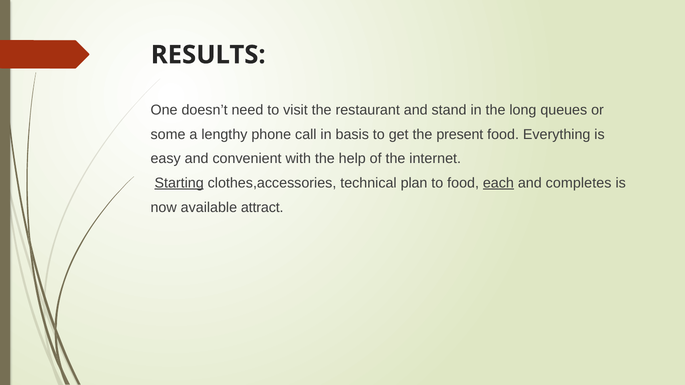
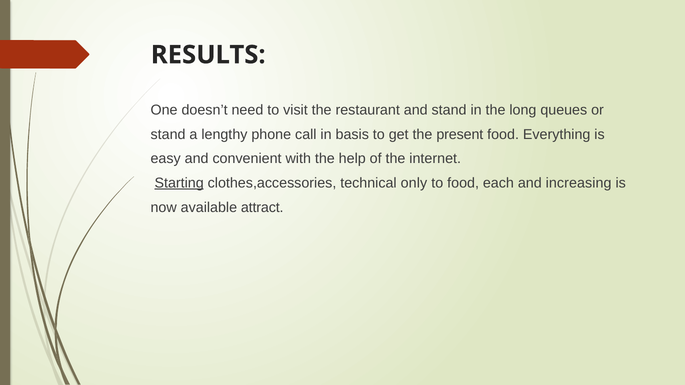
some: some -> stand (168, 135)
plan: plan -> only (414, 183)
each underline: present -> none (498, 183)
completes: completes -> increasing (579, 183)
